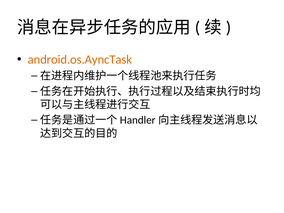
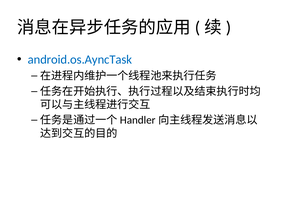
android.os.AyncTask colour: orange -> blue (80, 60)
